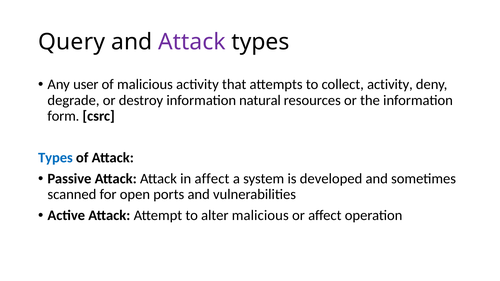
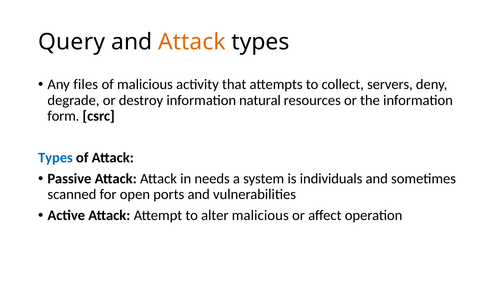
Attack colour: purple -> orange (192, 42)
user: user -> files (86, 85)
collect activity: activity -> servers (390, 85)
in affect: affect -> needs (212, 179)
developed: developed -> individuals (331, 179)
